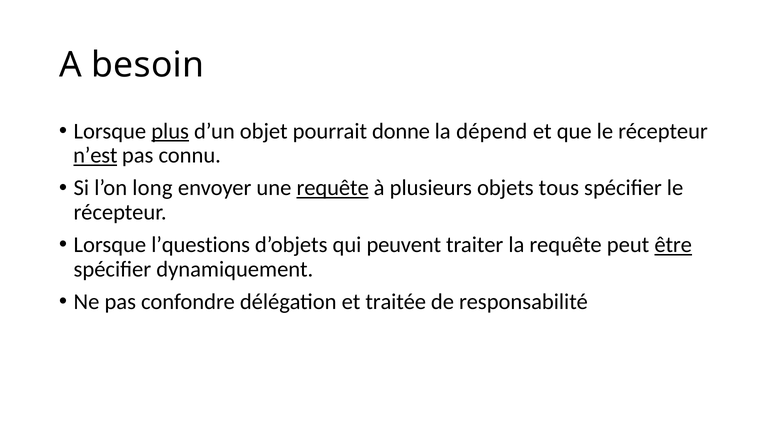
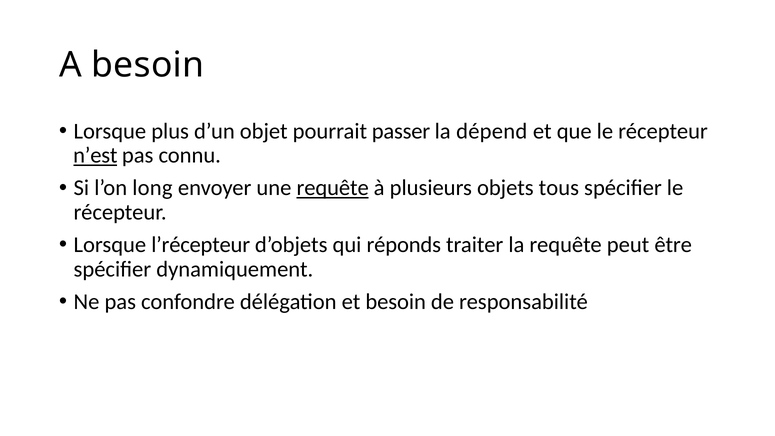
plus underline: present -> none (170, 131)
donne: donne -> passer (401, 131)
l’questions: l’questions -> l’récepteur (201, 245)
peuvent: peuvent -> réponds (404, 245)
être underline: present -> none (673, 245)
et traitée: traitée -> besoin (396, 302)
